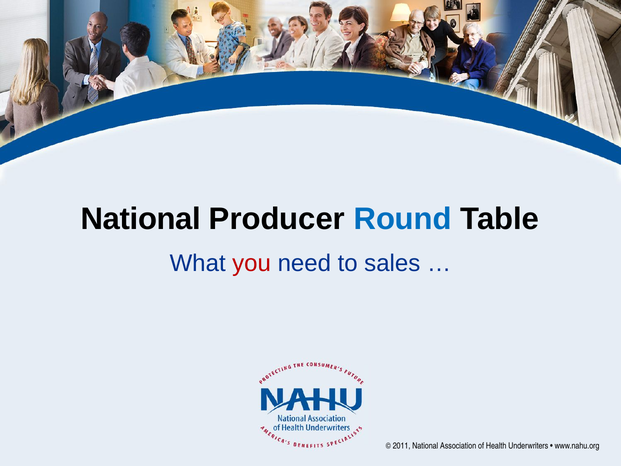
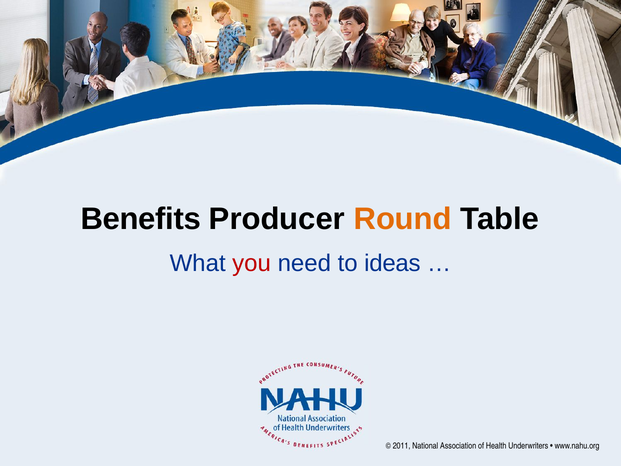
National: National -> Benefits (141, 219)
Round colour: blue -> orange (403, 219)
sales: sales -> ideas (392, 263)
